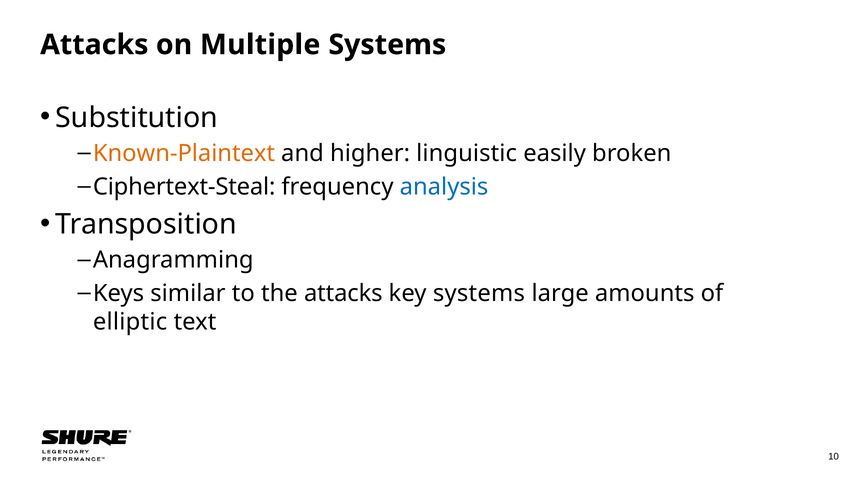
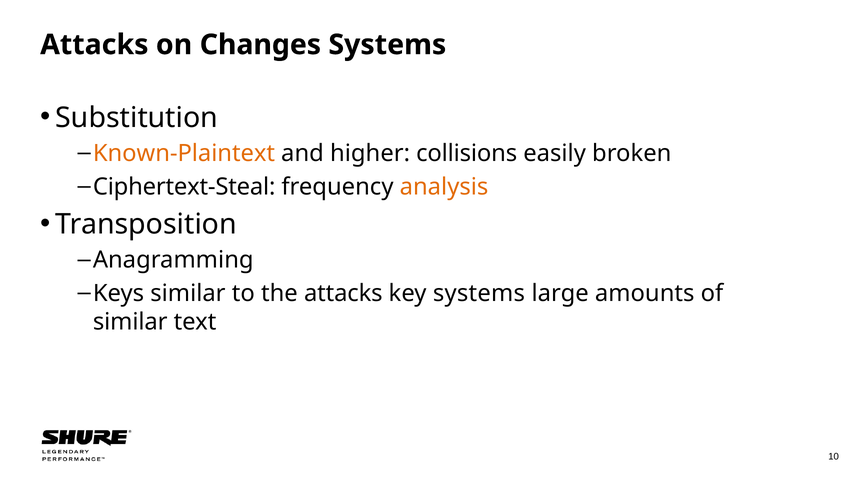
Multiple: Multiple -> Changes (260, 45)
linguistic: linguistic -> collisions (467, 153)
analysis colour: blue -> orange (444, 187)
elliptic: elliptic -> similar (130, 322)
